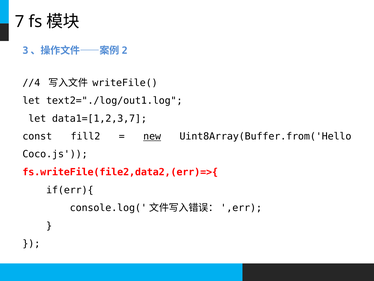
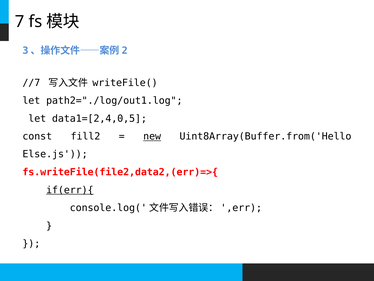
//4: //4 -> //7 (31, 83)
text2="./log/out1.log: text2="./log/out1.log -> path2="./log/out1.log (114, 100)
data1=[1,2,3,7: data1=[1,2,3,7 -> data1=[2,4,0,5 (99, 118)
Coco.js: Coco.js -> Else.js (55, 154)
if(err){ underline: none -> present (70, 190)
